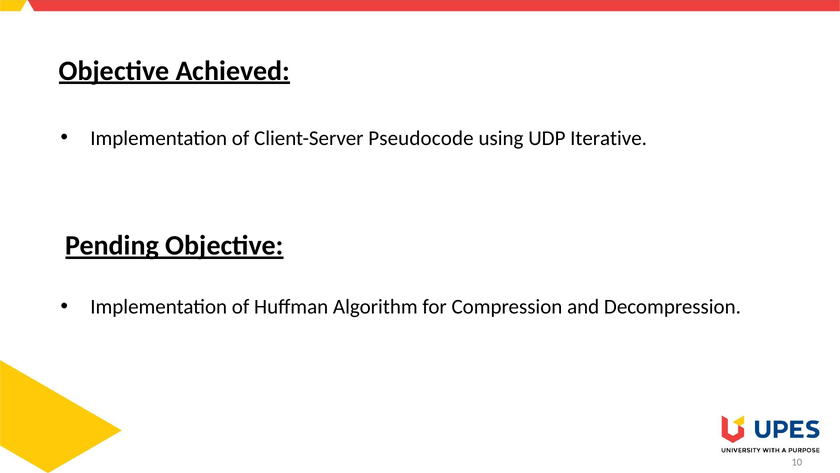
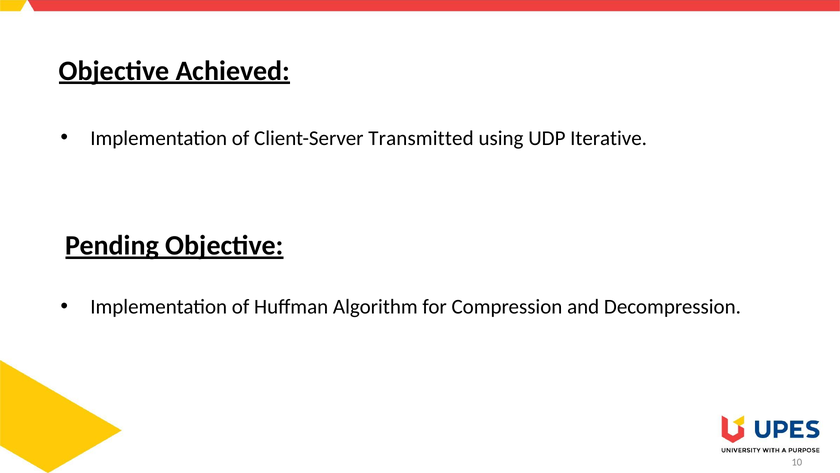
Pseudocode: Pseudocode -> Transmitted (421, 138)
